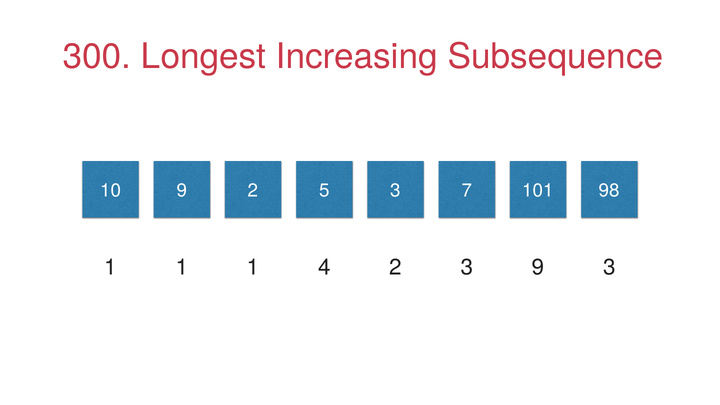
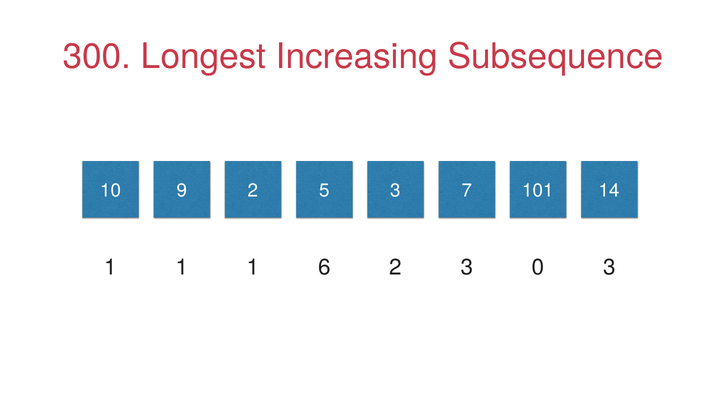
98: 98 -> 14 (609, 191)
4: 4 -> 6 (324, 267)
3 9: 9 -> 0 (538, 267)
